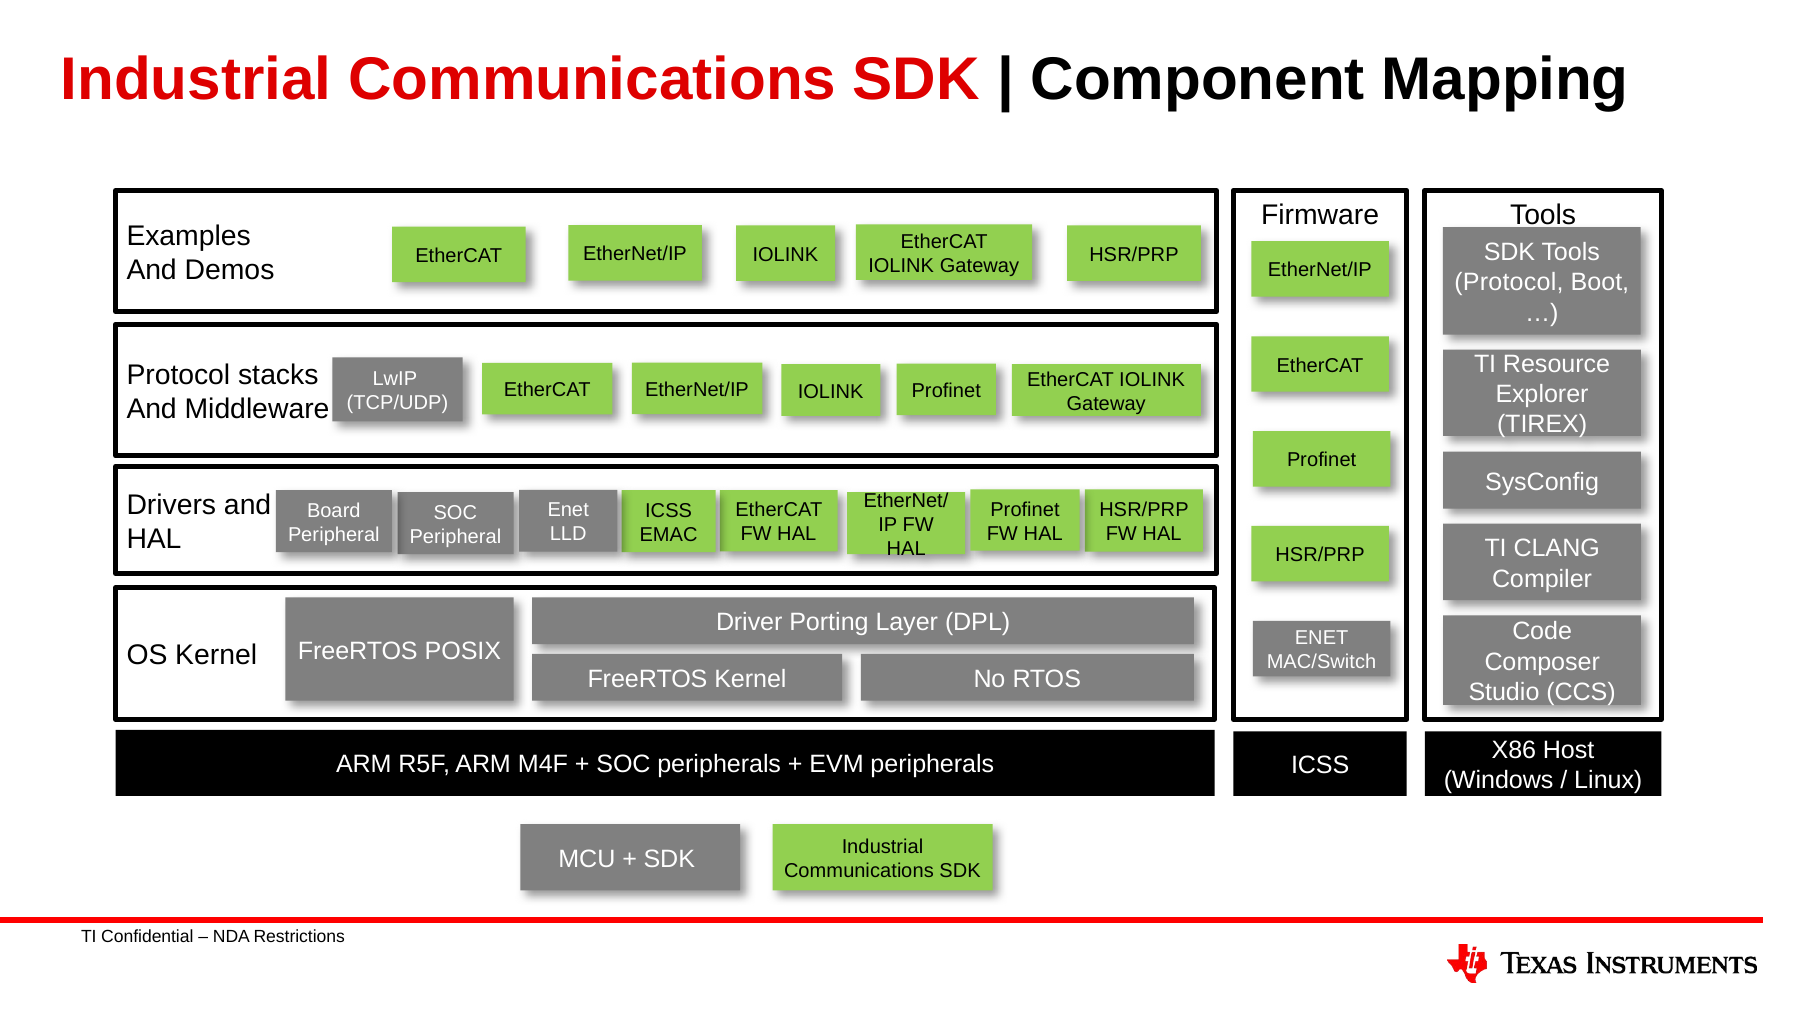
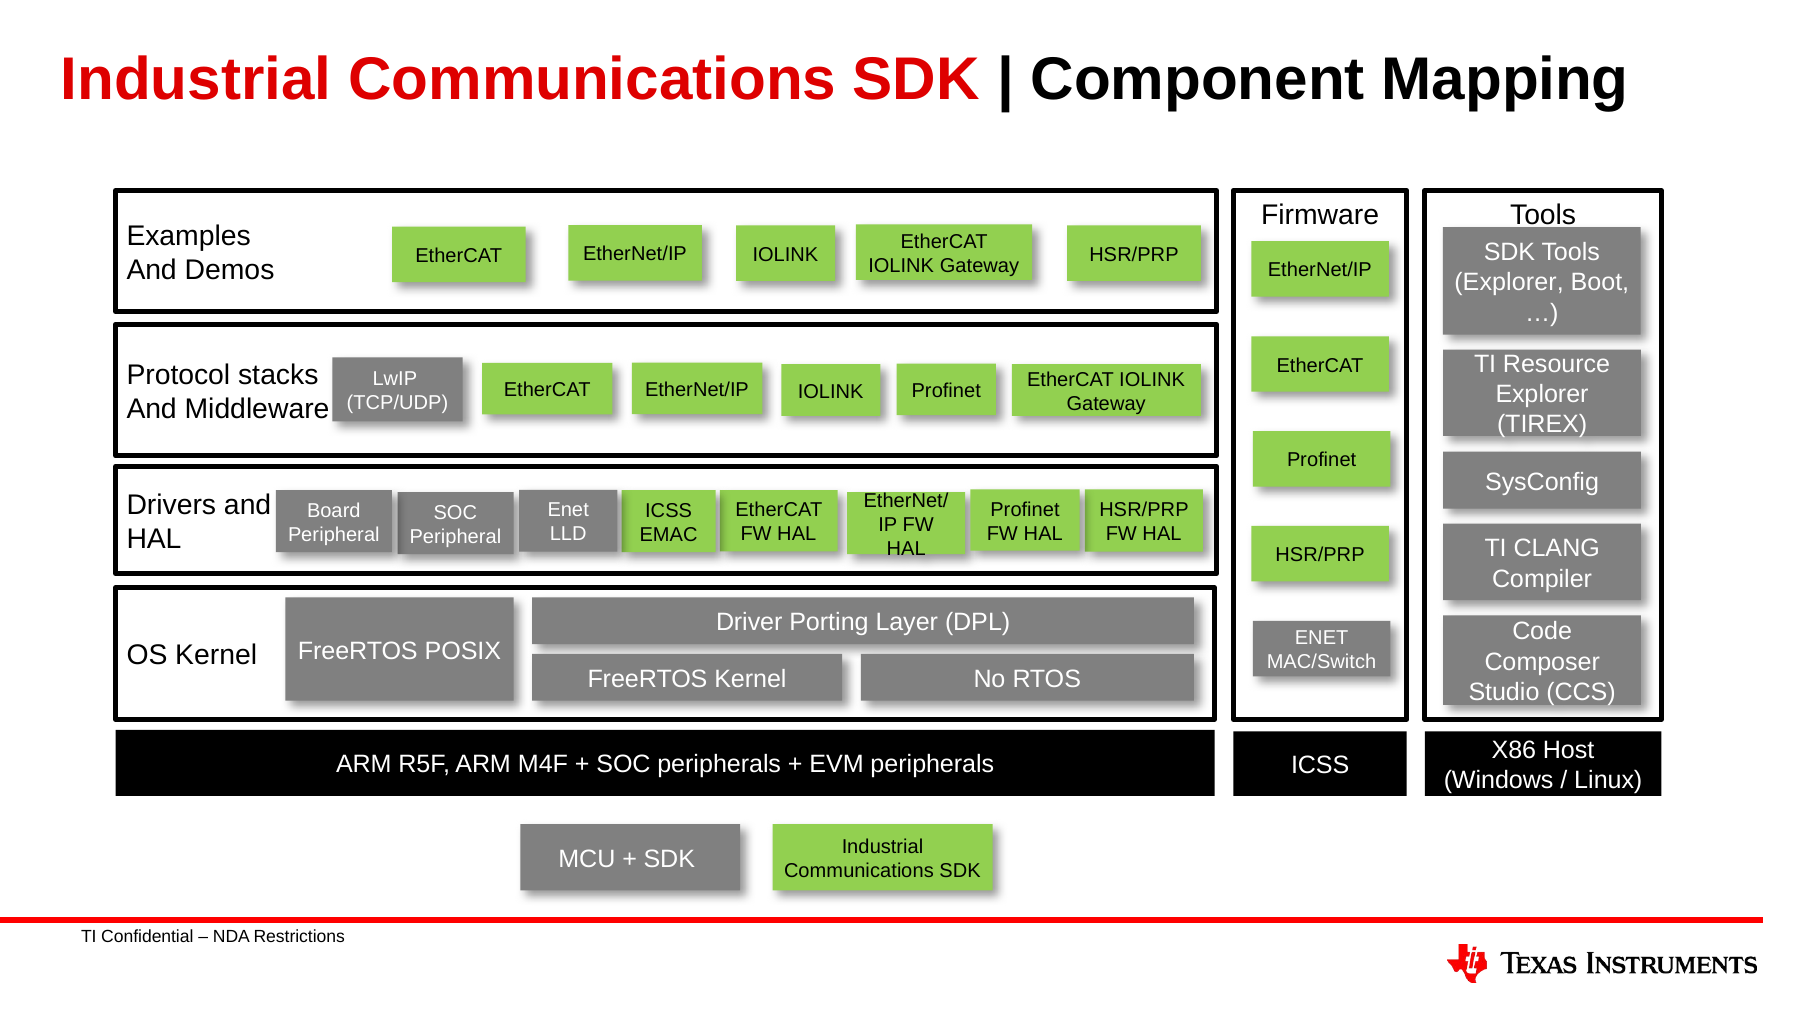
Protocol: Protocol -> Explorer (1509, 283)
